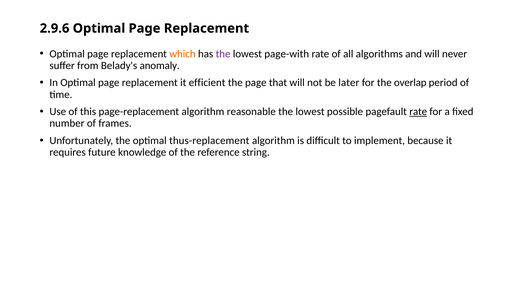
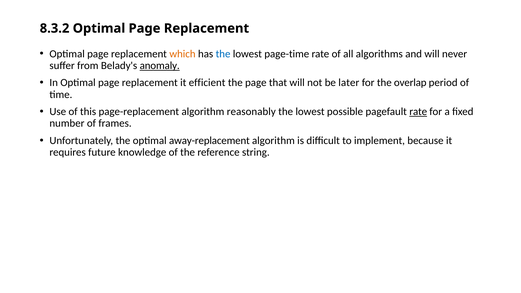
2.9.6: 2.9.6 -> 8.3.2 (55, 28)
the colour: purple -> blue (223, 54)
page-with: page-with -> page-time (287, 54)
anomaly underline: none -> present (160, 66)
reasonable: reasonable -> reasonably (251, 112)
thus-replacement: thus-replacement -> away-replacement (209, 141)
